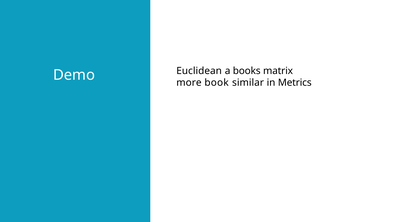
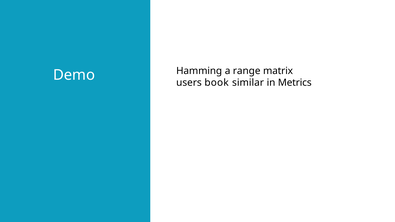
Euclidean: Euclidean -> Hamming (199, 71)
books: books -> range (247, 71)
more: more -> users (189, 83)
